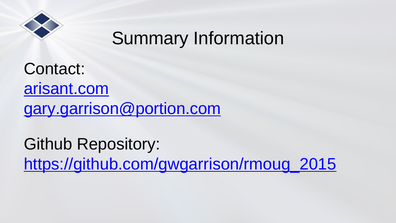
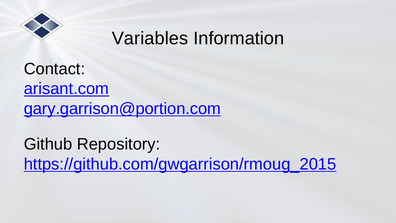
Summary: Summary -> Variables (150, 38)
